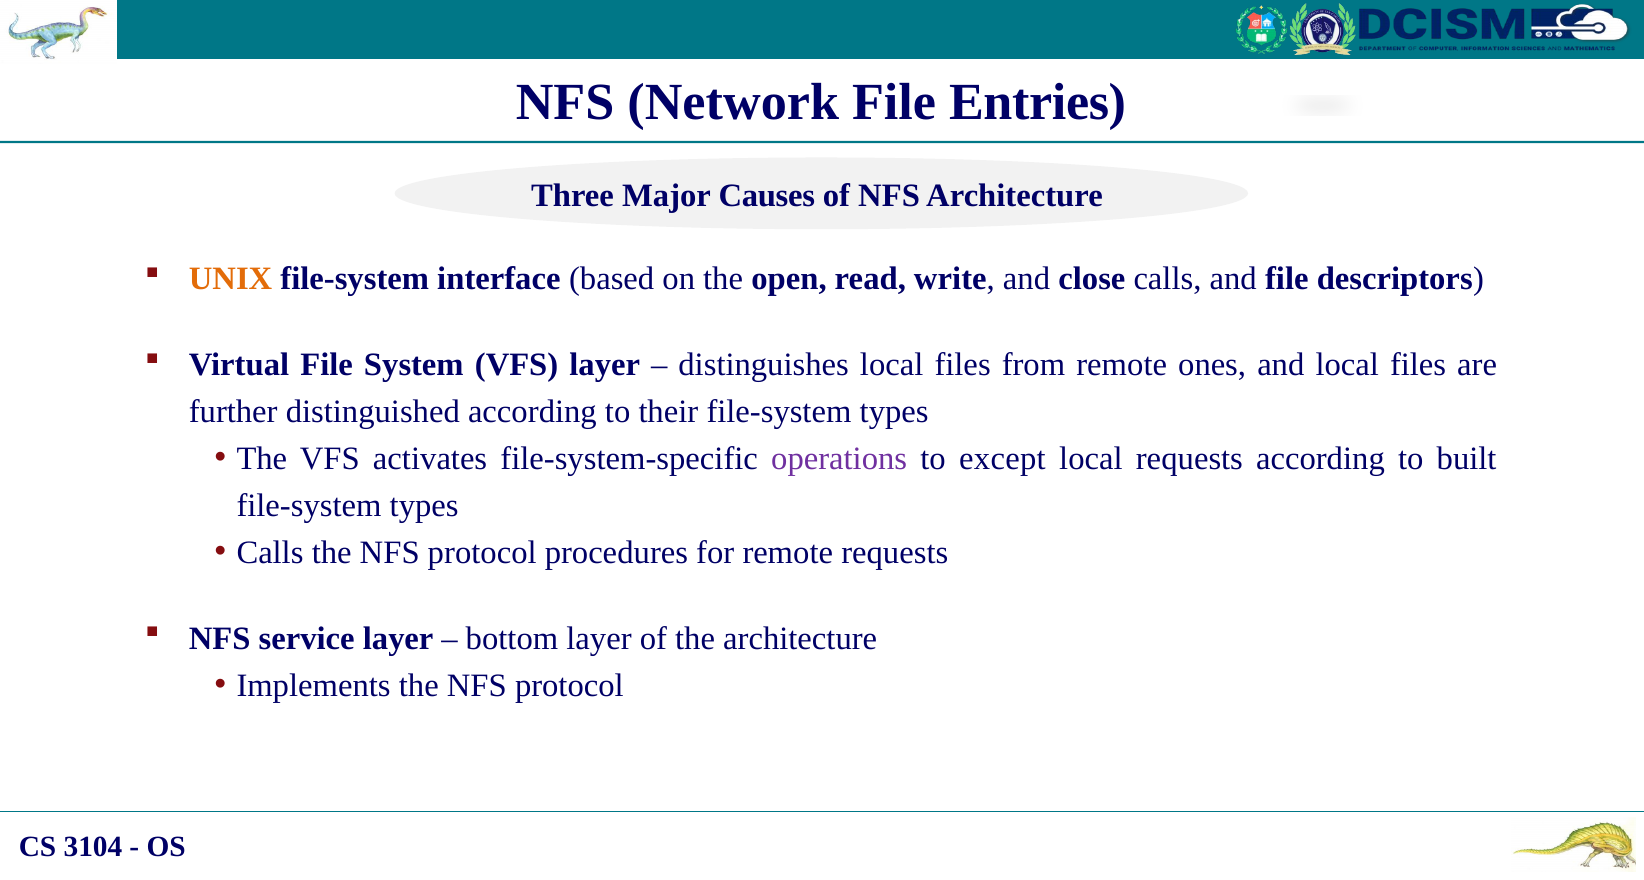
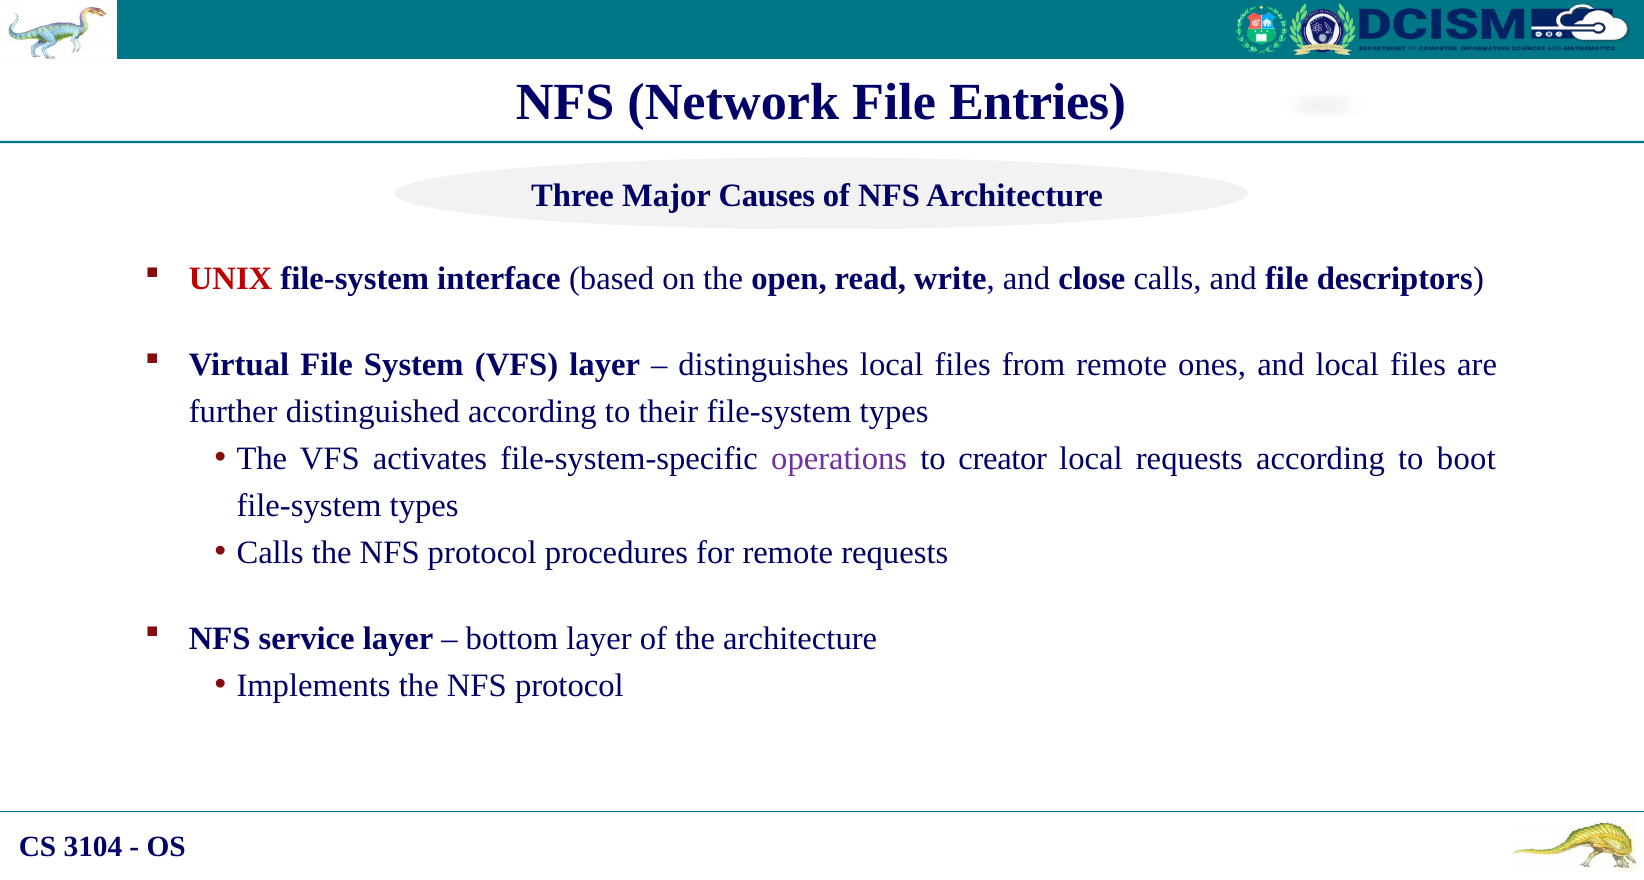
UNIX colour: orange -> red (231, 279)
except: except -> creator (1003, 459)
built: built -> boot (1466, 459)
